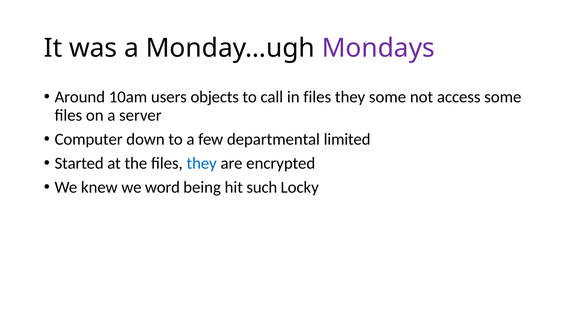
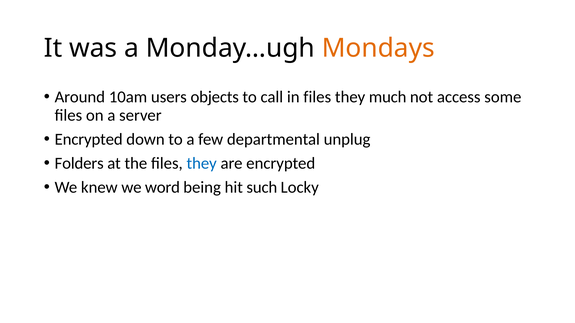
Mondays colour: purple -> orange (378, 48)
they some: some -> much (388, 97)
Computer: Computer -> Encrypted (89, 139)
limited: limited -> unplug (347, 139)
Started: Started -> Folders (79, 164)
